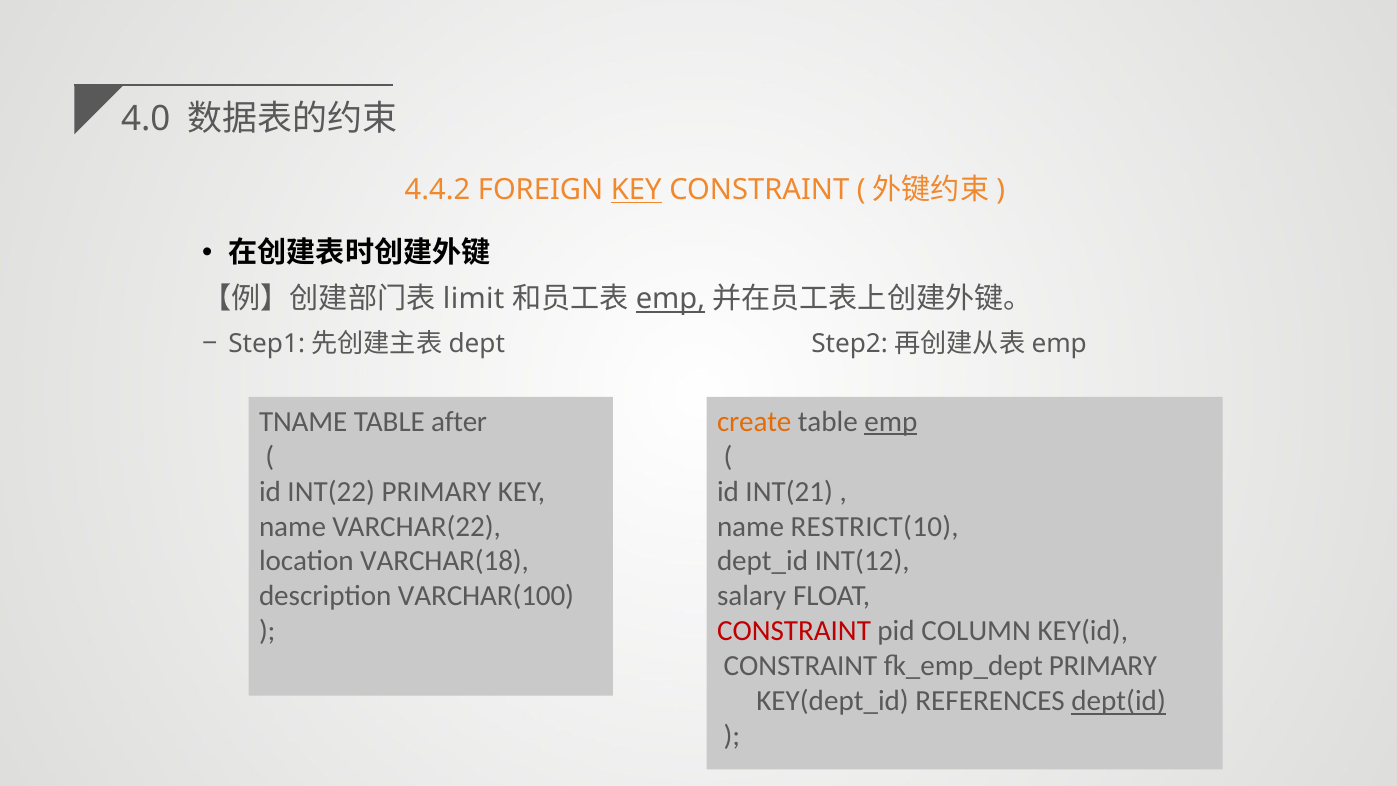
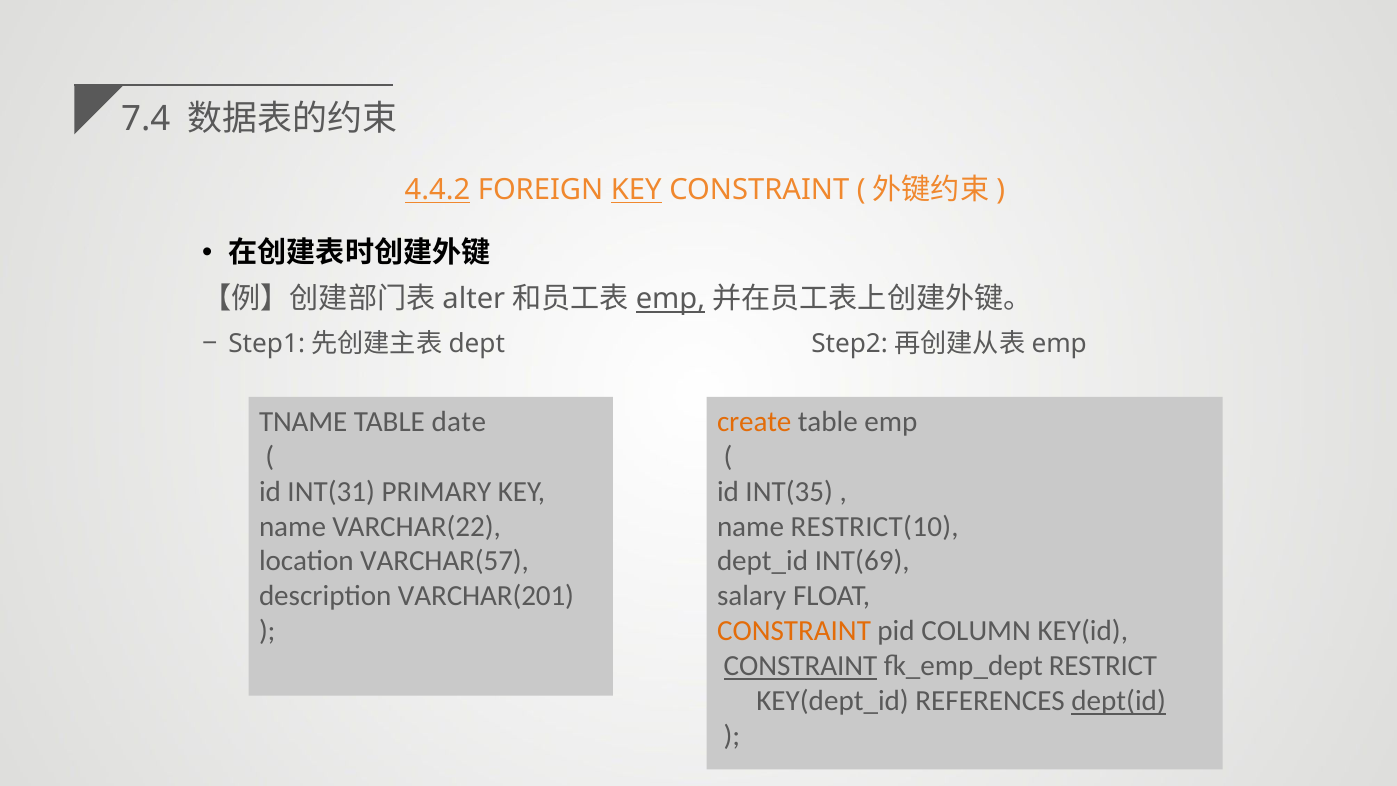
4.0: 4.0 -> 7.4 (146, 119)
4.4.2 underline: none -> present (437, 190)
limit: limit -> alter (474, 299)
after: after -> date (459, 421)
emp underline: present -> none (891, 421)
INT(22: INT(22 -> INT(31 (331, 491)
INT(21: INT(21 -> INT(35 (789, 491)
VARCHAR(18: VARCHAR(18 -> VARCHAR(57 (445, 561)
INT(12: INT(12 -> INT(69 (862, 561)
VARCHAR(100: VARCHAR(100 -> VARCHAR(201 (486, 596)
CONSTRAINT colour: red -> orange (794, 631)
CONSTRAINT underline: none -> present (800, 666)
fk_emp_dept PRIMARY: PRIMARY -> RESTRICT (1103, 666)
